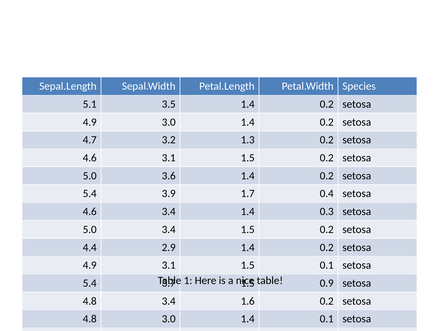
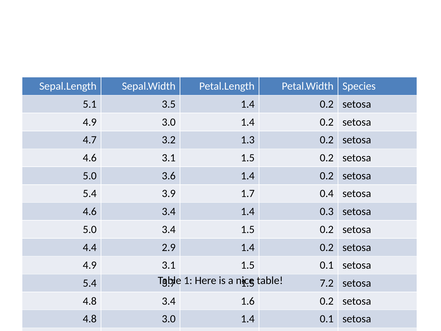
0.9: 0.9 -> 7.2 (327, 283)
